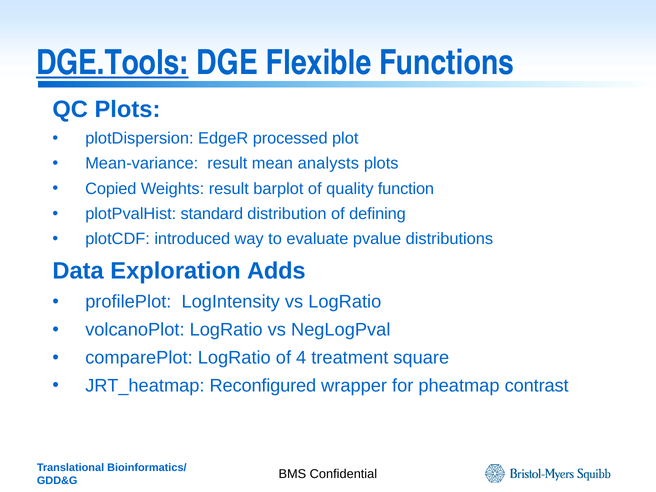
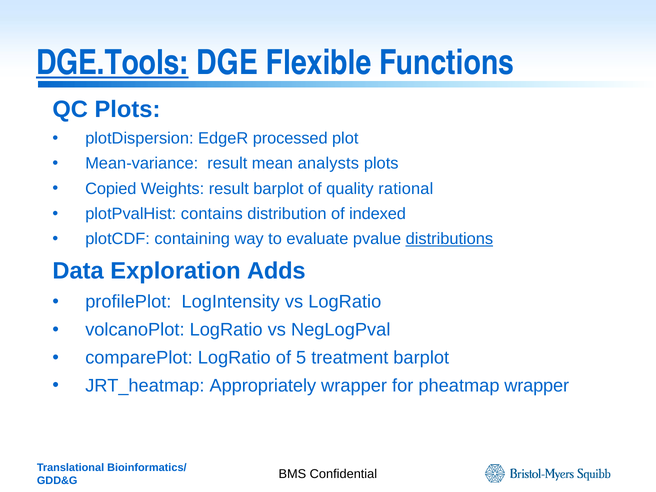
function: function -> rational (406, 189)
standard: standard -> contains (212, 214)
defining: defining -> indexed (378, 214)
introduced: introduced -> containing (192, 239)
distributions underline: none -> present (449, 239)
4: 4 -> 5 (301, 358)
treatment square: square -> barplot (421, 358)
Reconfigured: Reconfigured -> Appropriately (263, 386)
pheatmap contrast: contrast -> wrapper (537, 386)
